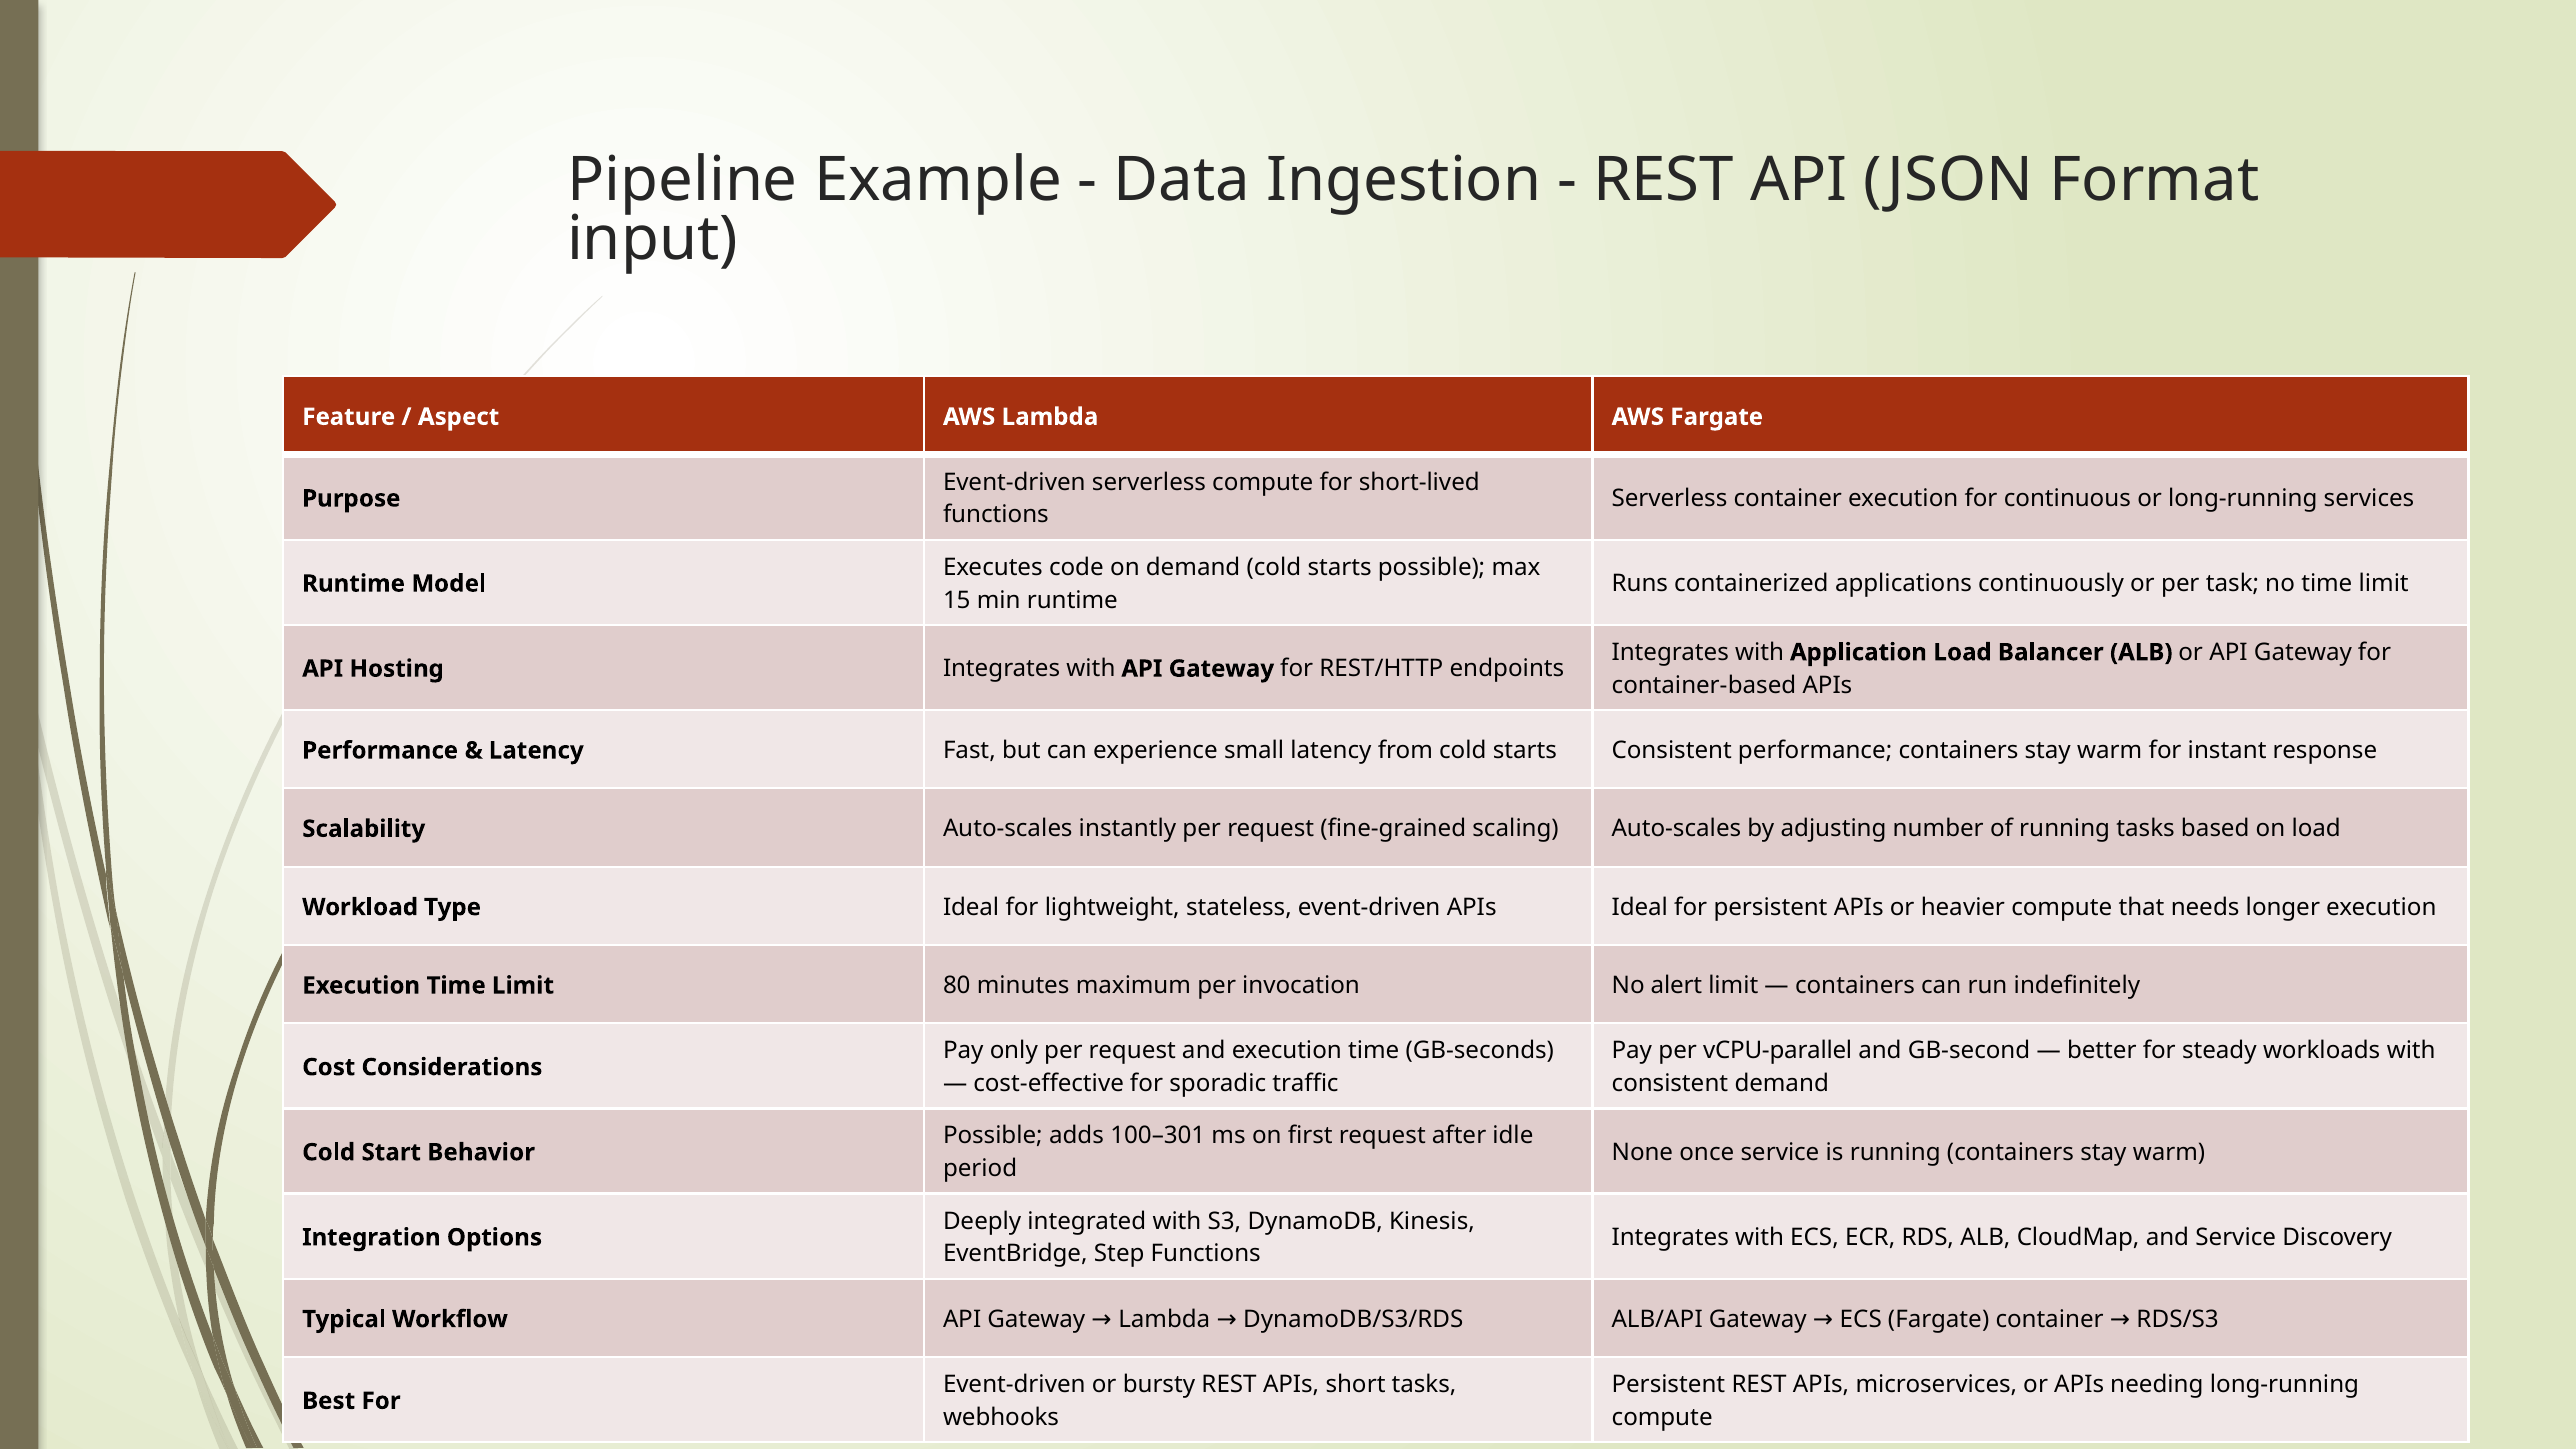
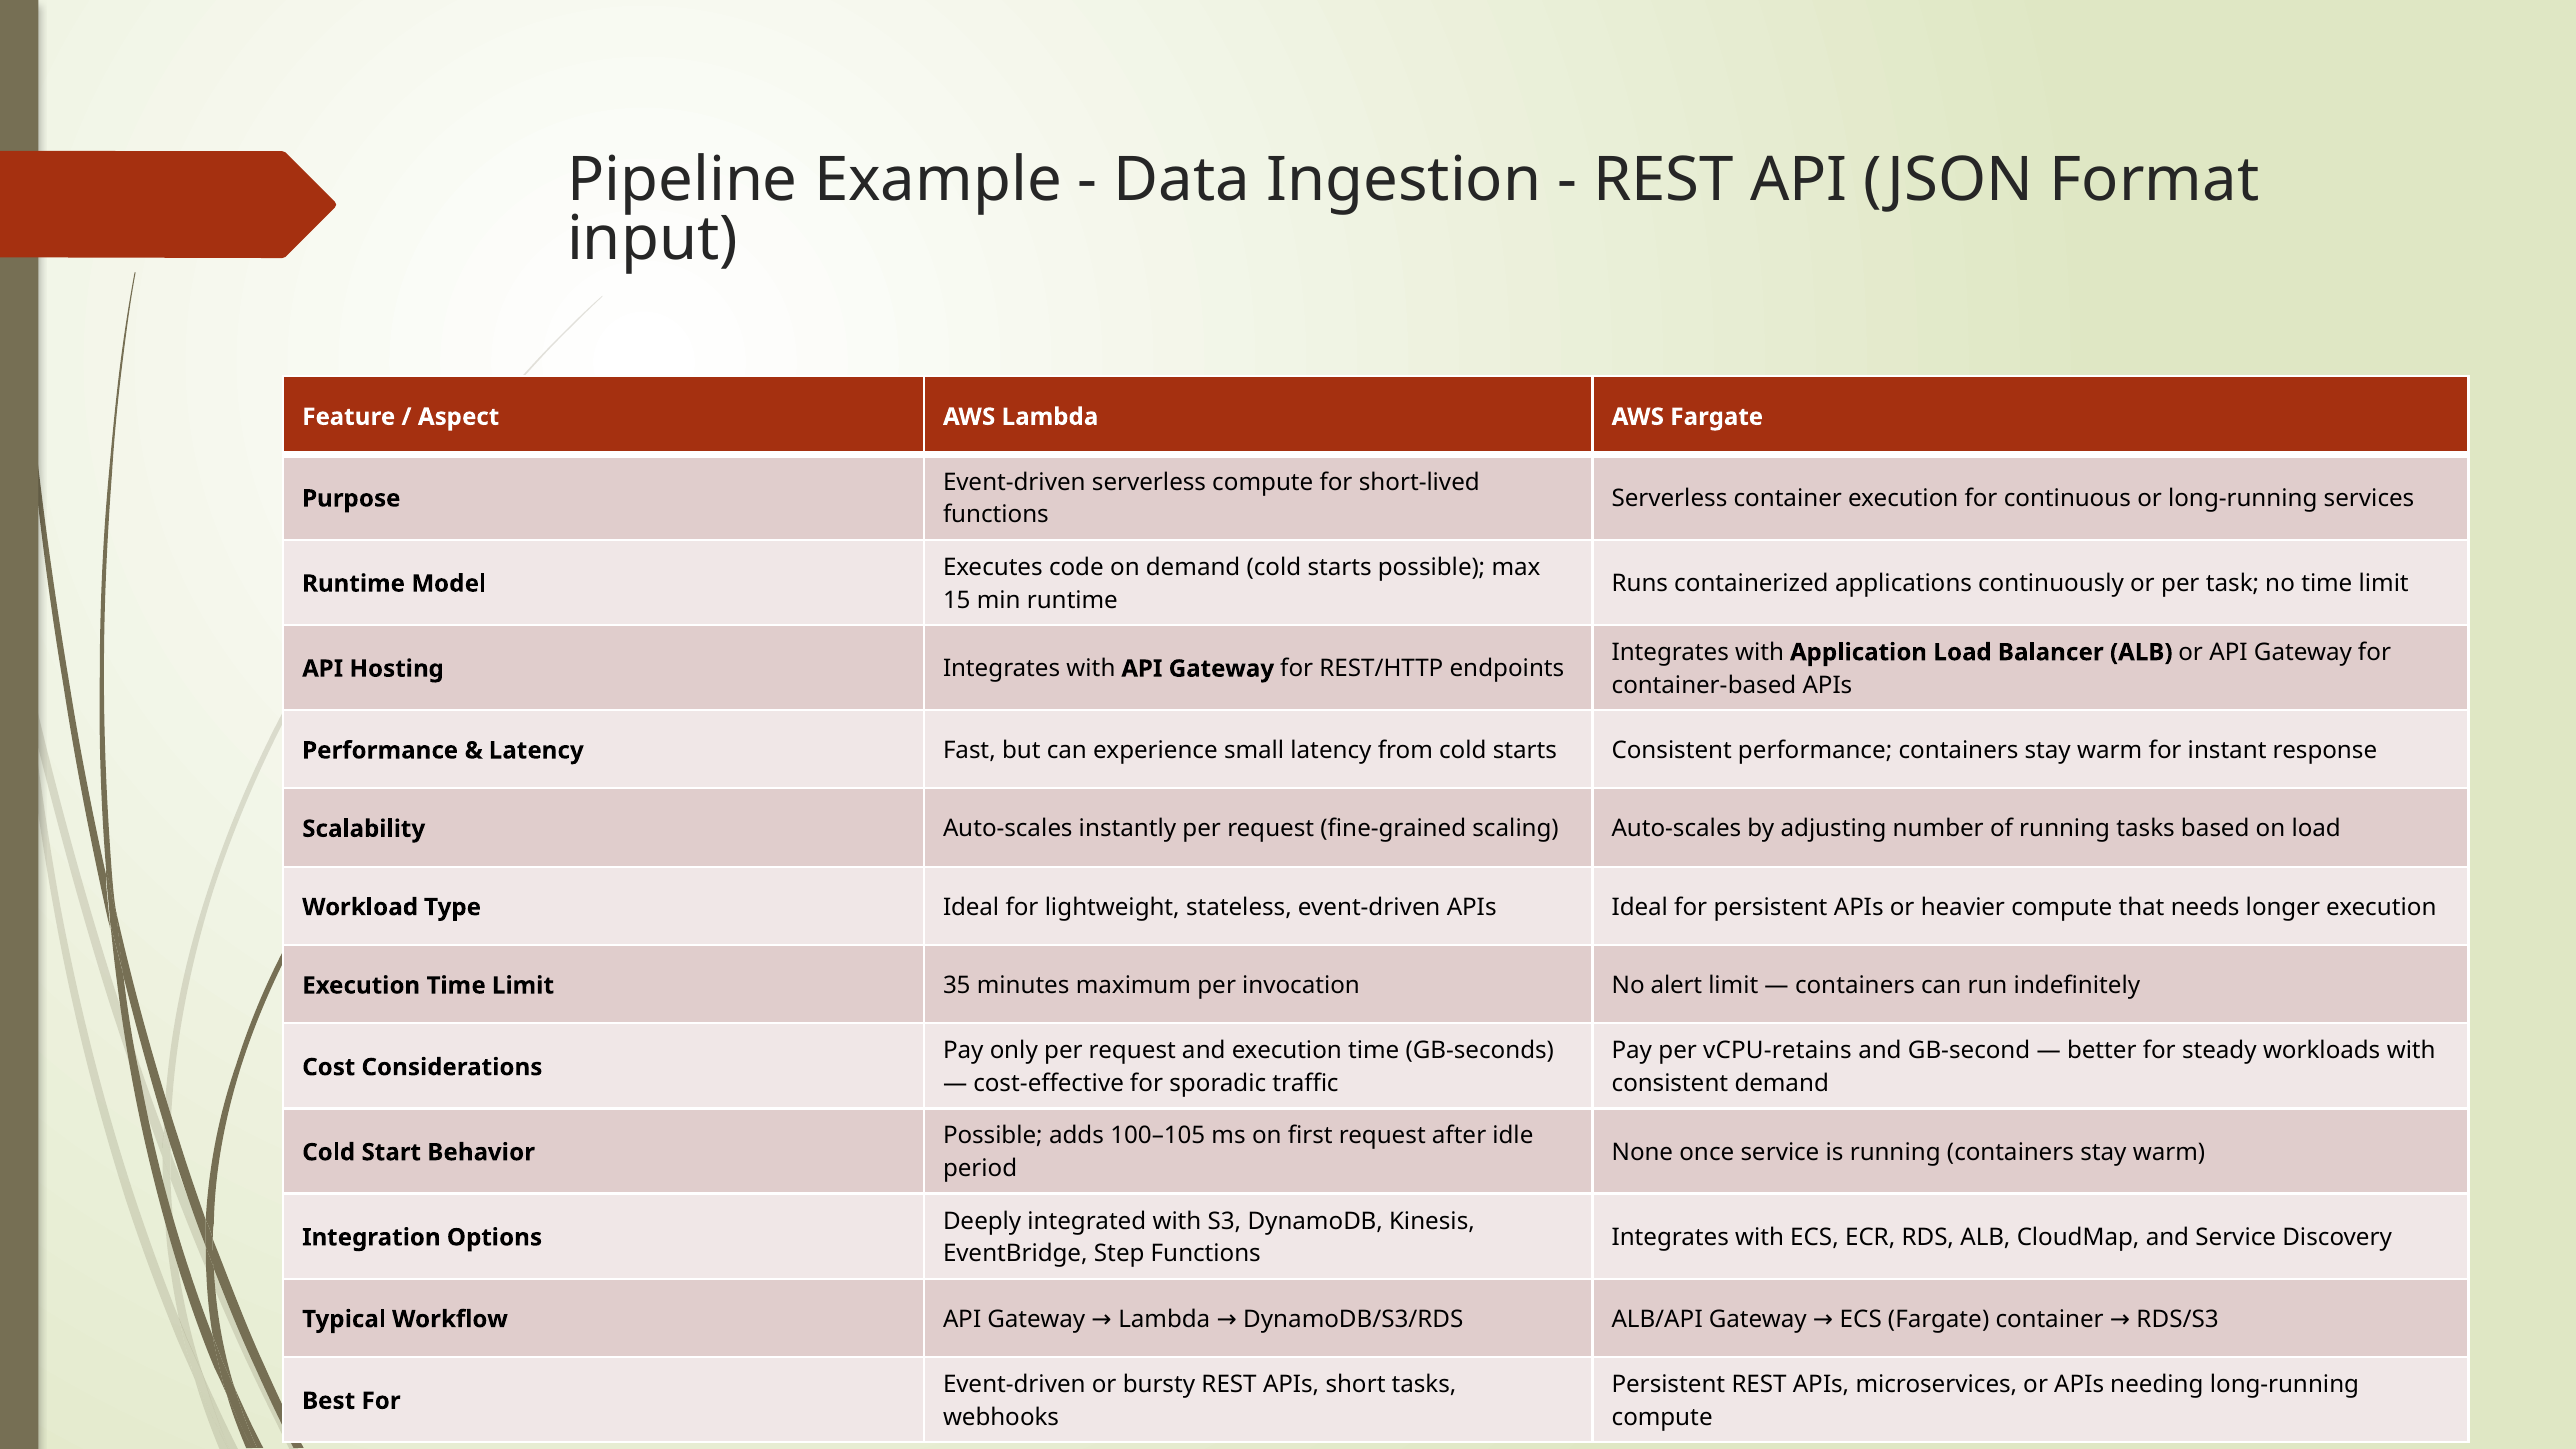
80: 80 -> 35 (957, 986)
vCPU-parallel: vCPU-parallel -> vCPU-retains (1777, 1051)
100–301: 100–301 -> 100–105 (1158, 1136)
